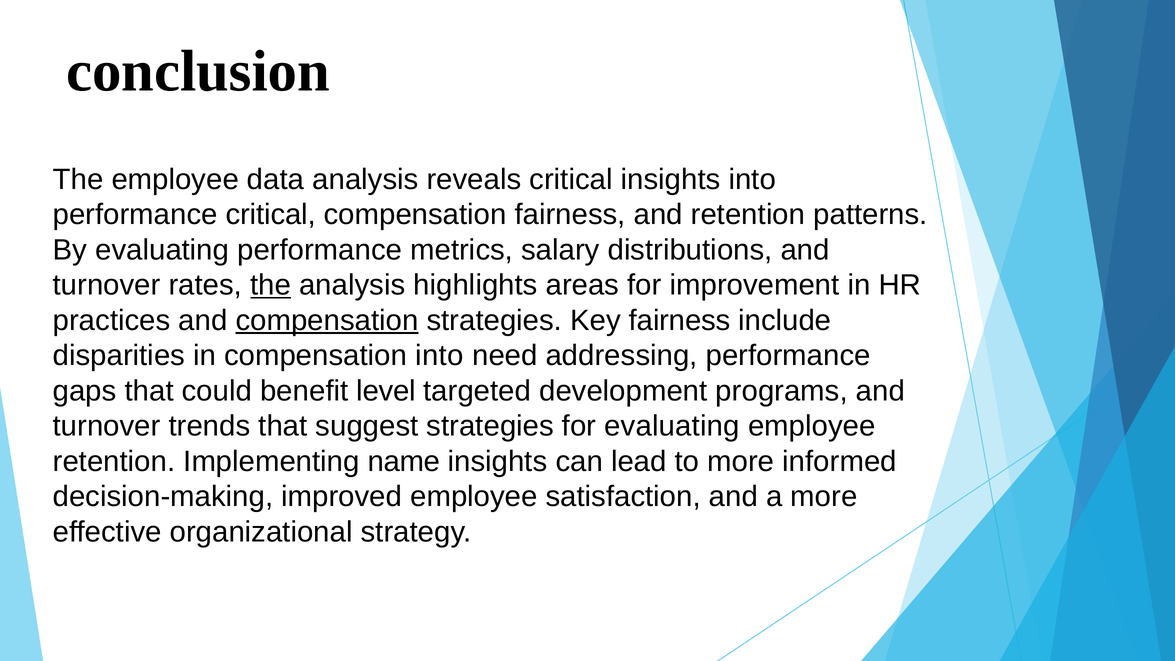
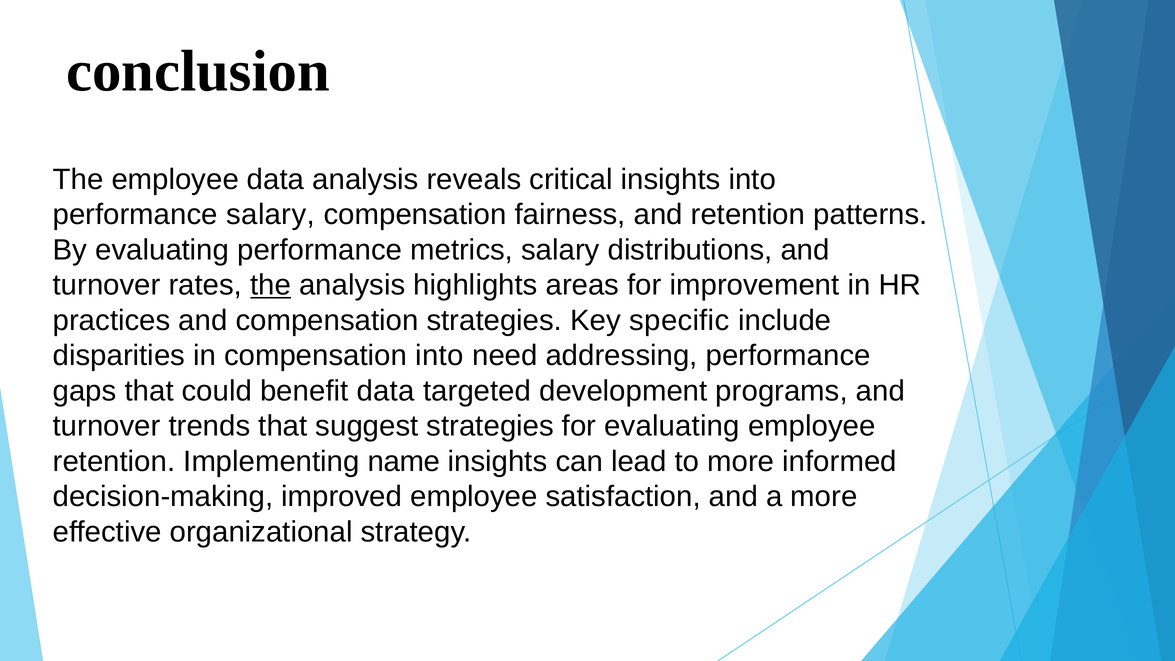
performance critical: critical -> salary (271, 215)
compensation underline: present -> none (327, 320)
Key fairness: fairness -> specific (679, 320)
benefit level: level -> data (386, 391)
